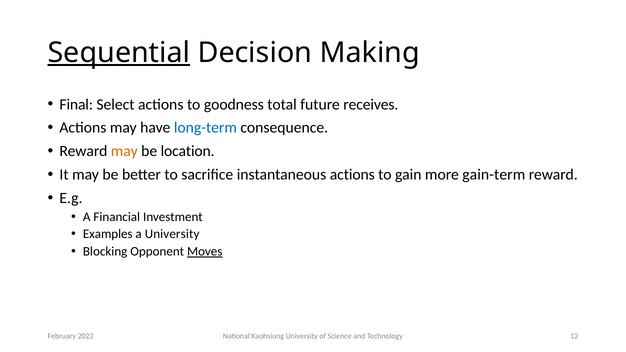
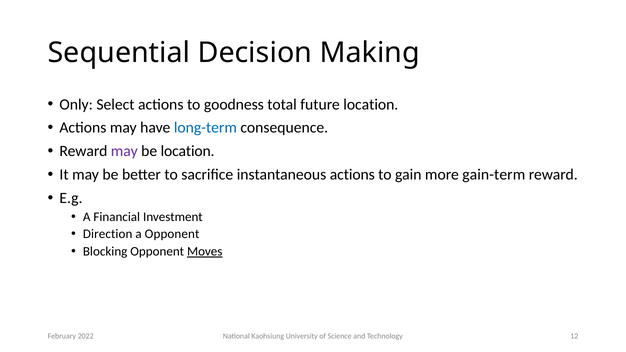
Sequential underline: present -> none (119, 53)
Final: Final -> Only (76, 104)
future receives: receives -> location (371, 104)
may colour: orange -> purple (124, 151)
Examples: Examples -> Direction (108, 234)
a University: University -> Opponent (172, 234)
